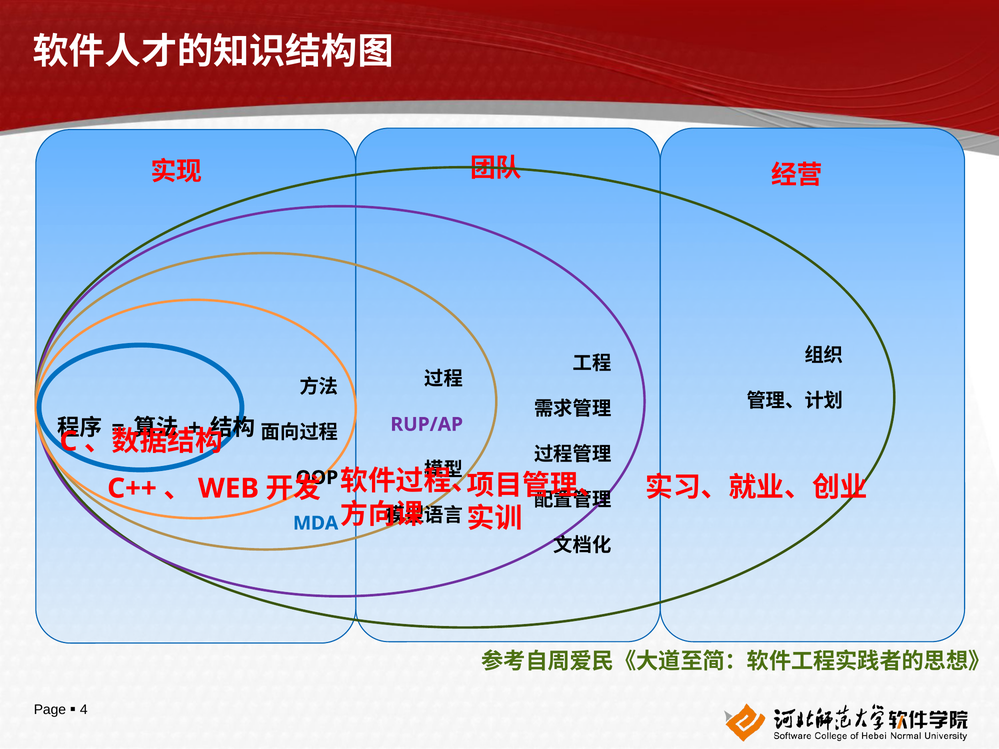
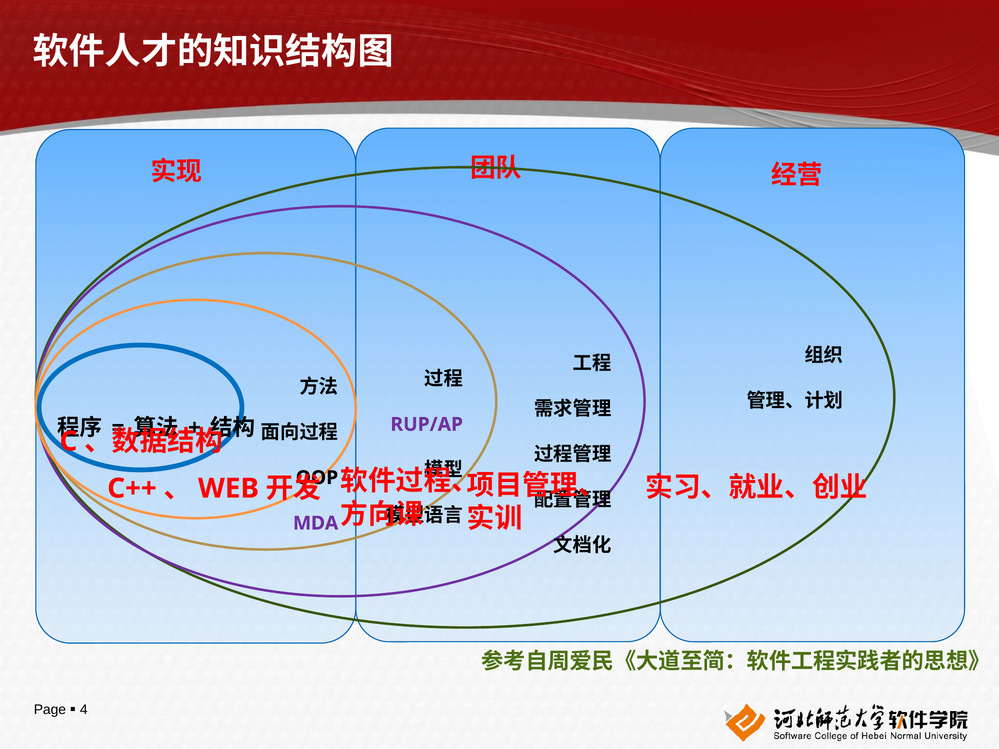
MDA colour: blue -> purple (316, 523)
